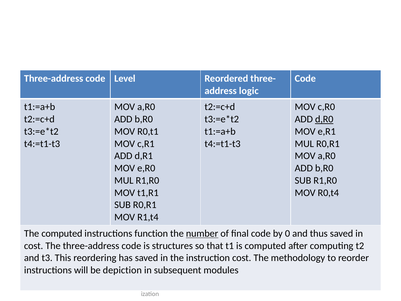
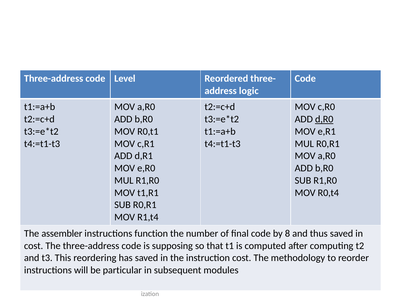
The computed: computed -> assembler (62, 233)
number underline: present -> none (202, 233)
0: 0 -> 8 (287, 233)
structures: structures -> supposing (172, 246)
depiction: depiction -> particular (122, 270)
